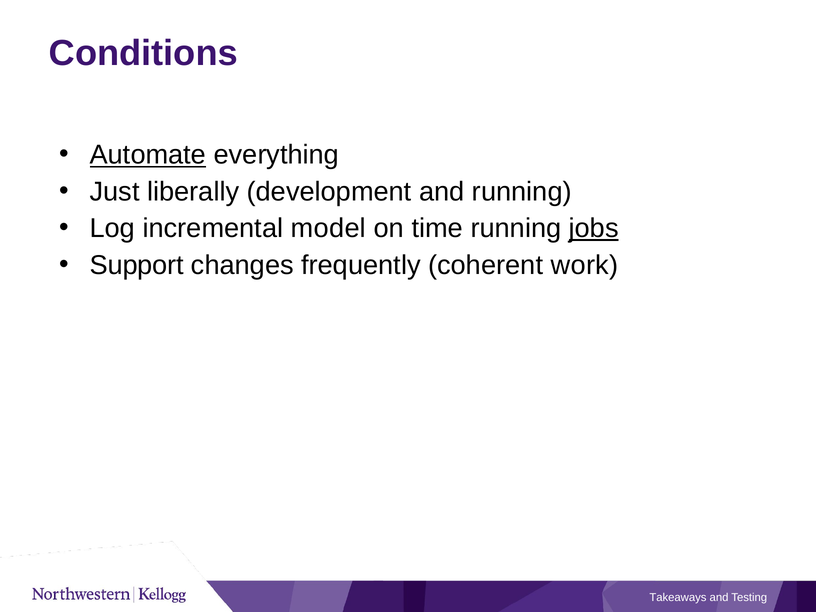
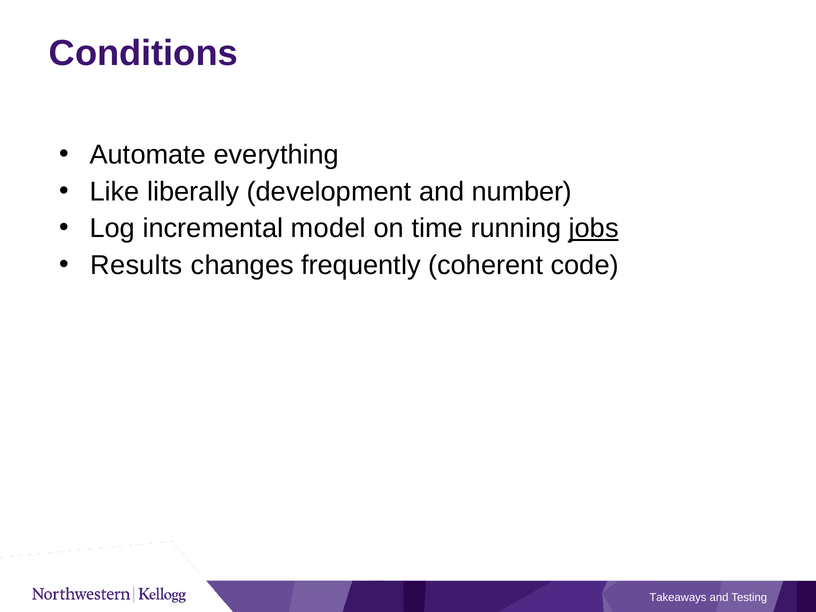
Automate underline: present -> none (148, 155)
Just: Just -> Like (115, 192)
and running: running -> number (522, 192)
Support: Support -> Results (136, 265)
work: work -> code (585, 265)
